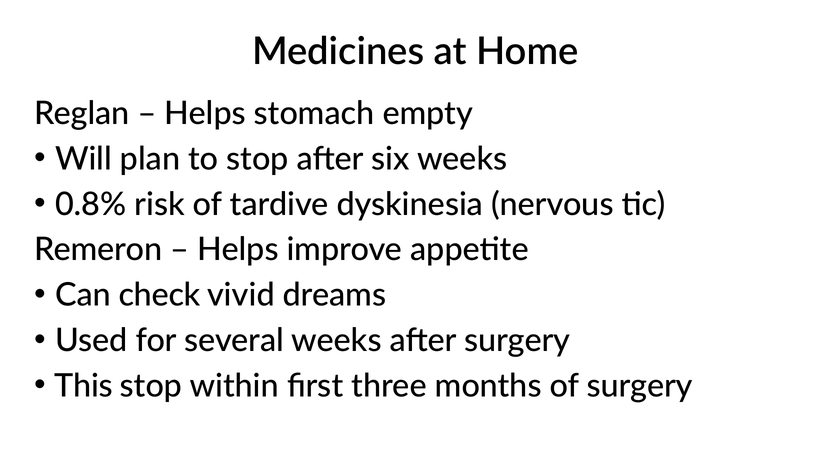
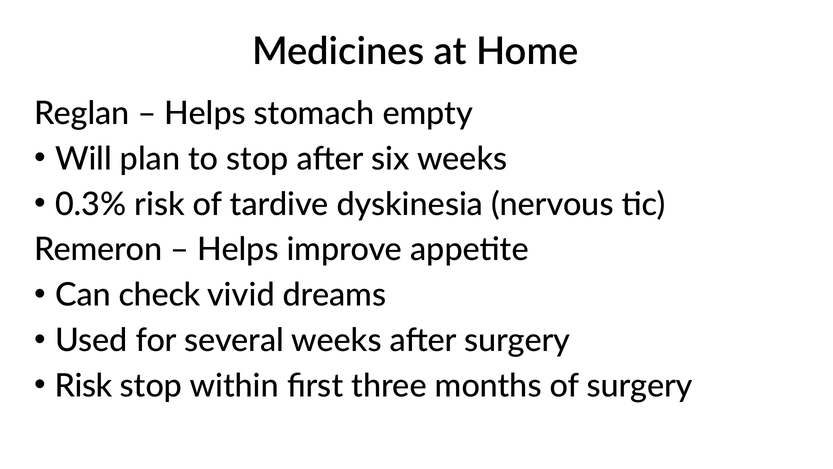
0.8%: 0.8% -> 0.3% (91, 204)
This: This -> Risk (84, 386)
